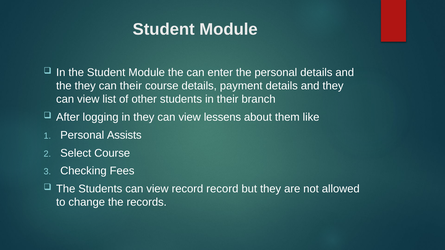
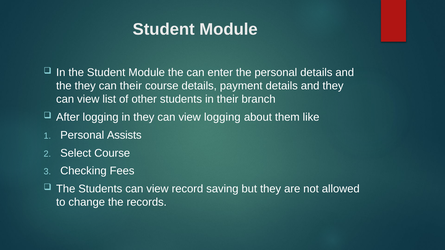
view lessens: lessens -> logging (222, 117)
record record: record -> saving (222, 189)
